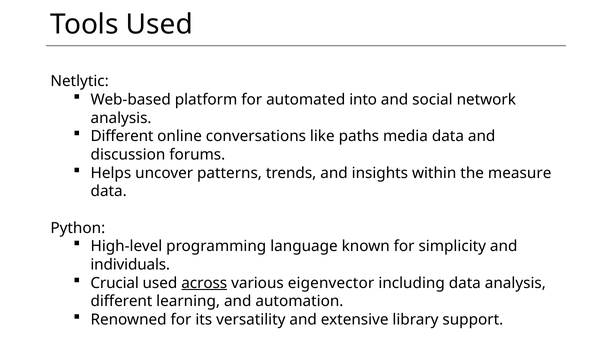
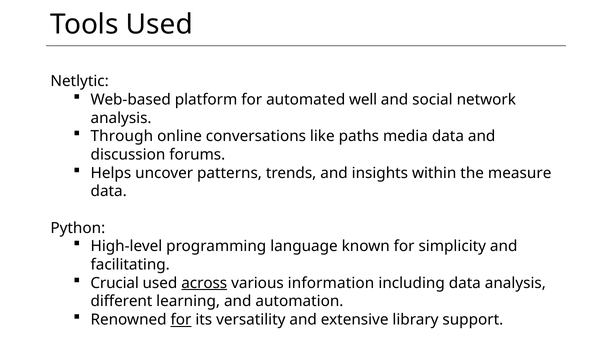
into: into -> well (363, 100)
Different: Different -> Through (122, 136)
individuals: individuals -> facilitating (130, 265)
eigenvector: eigenvector -> information (331, 283)
for underline: none -> present (181, 320)
